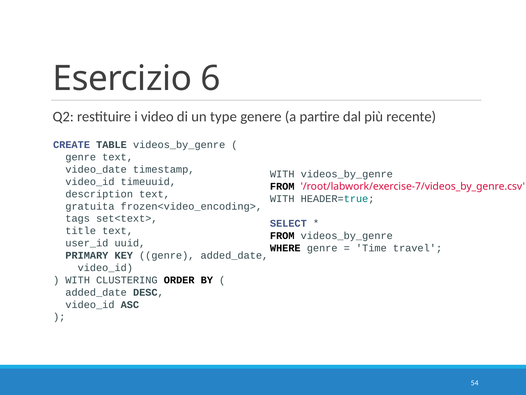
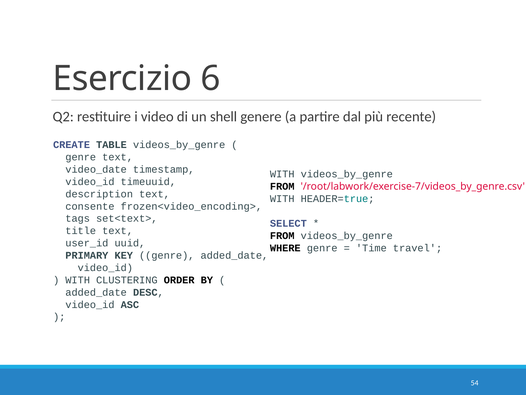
type: type -> shell (224, 117)
gratuita: gratuita -> consente (90, 206)
